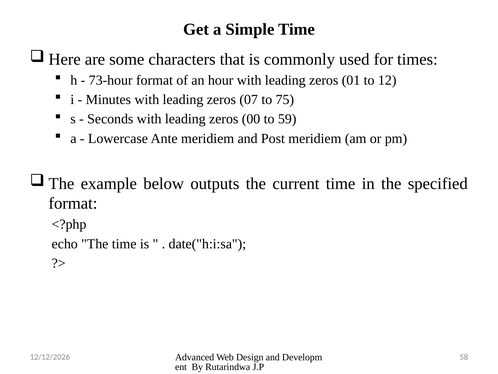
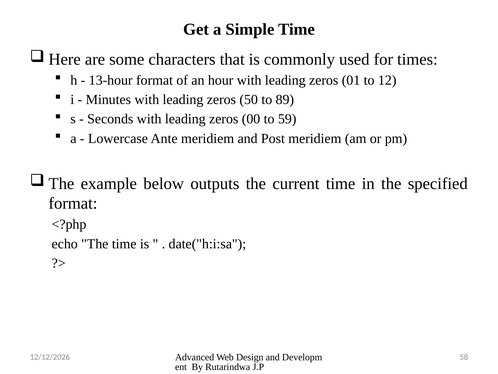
73-hour: 73-hour -> 13-hour (111, 80)
07: 07 -> 50 (249, 100)
75: 75 -> 89 (285, 100)
